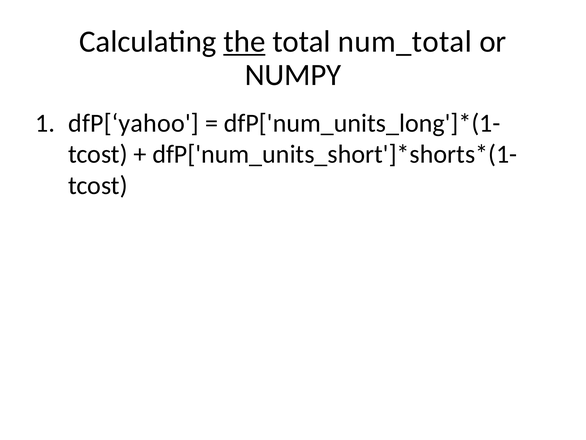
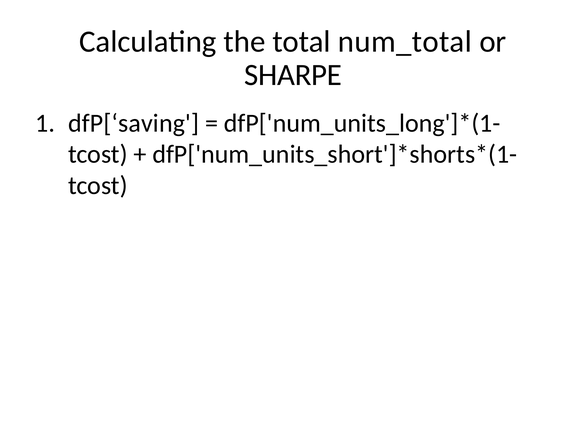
the underline: present -> none (244, 42)
NUMPY: NUMPY -> SHARPE (293, 75)
dfP[‘yahoo: dfP[‘yahoo -> dfP[‘saving (134, 123)
